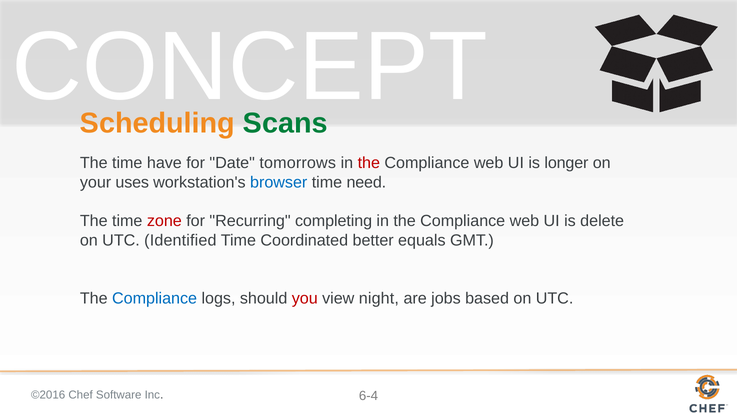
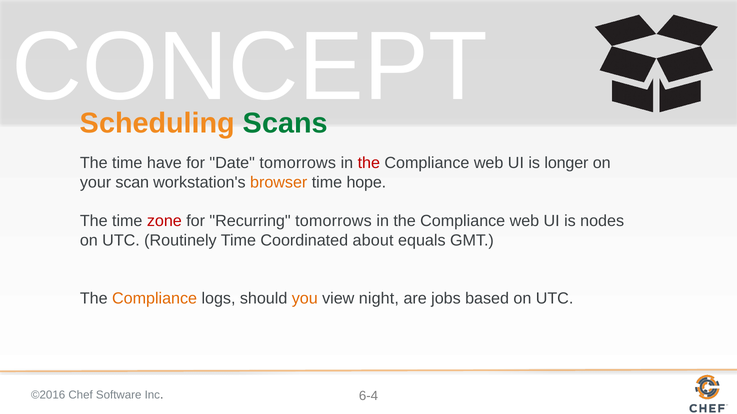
uses: uses -> scan (132, 183)
browser colour: blue -> orange (279, 183)
need: need -> hope (366, 183)
Recurring completing: completing -> tomorrows (333, 221)
delete: delete -> nodes (602, 221)
Identified: Identified -> Routinely (180, 241)
better: better -> about (373, 241)
Compliance colour: blue -> orange (155, 299)
you colour: red -> orange (305, 299)
